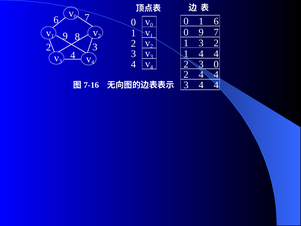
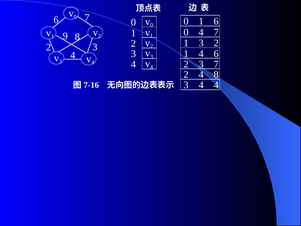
0 9: 9 -> 4 (201, 32)
1 4 4: 4 -> 6 (216, 54)
3 0: 0 -> 7 (216, 64)
2 4 4: 4 -> 8 (216, 75)
